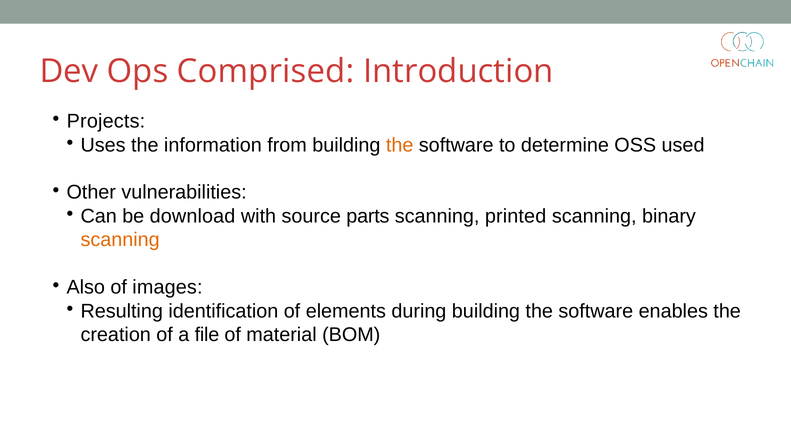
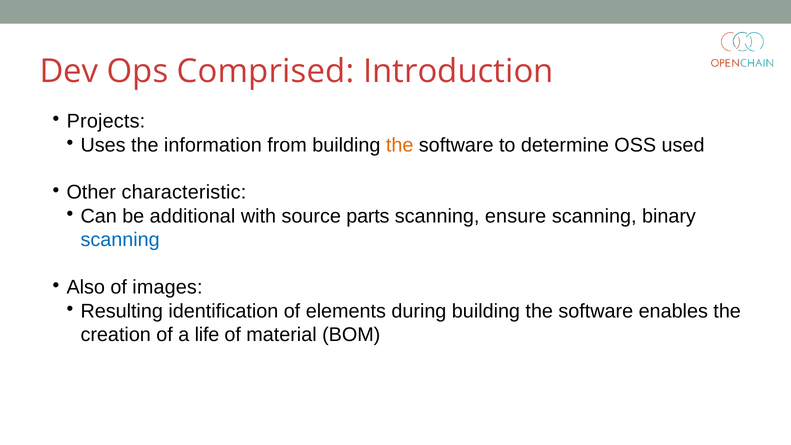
vulnerabilities: vulnerabilities -> characteristic (184, 192)
download: download -> additional (193, 216)
printed: printed -> ensure (516, 216)
scanning colour: orange -> blue (120, 240)
file: file -> life (207, 335)
